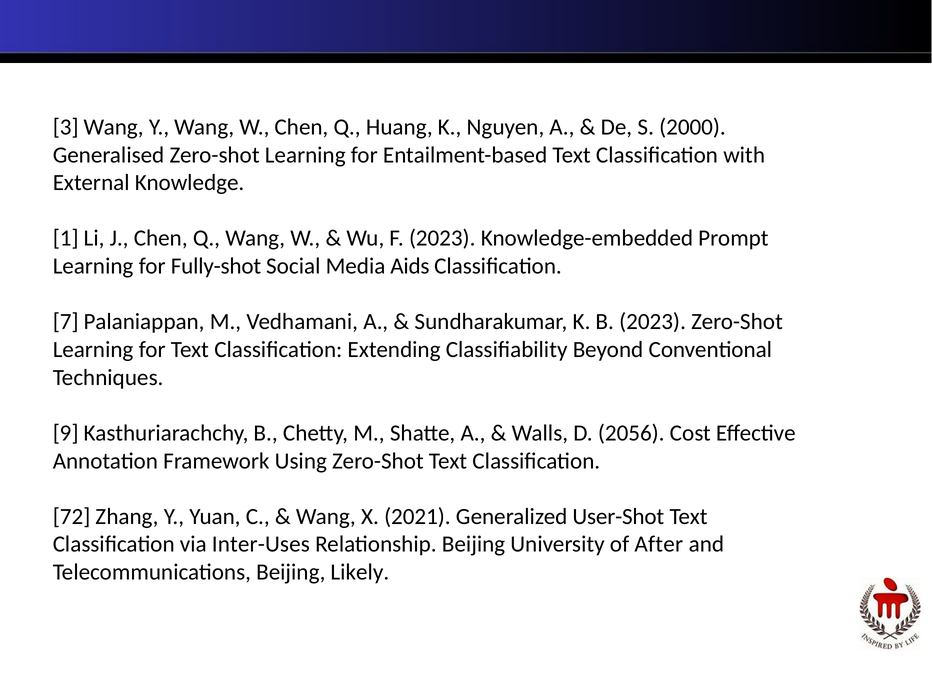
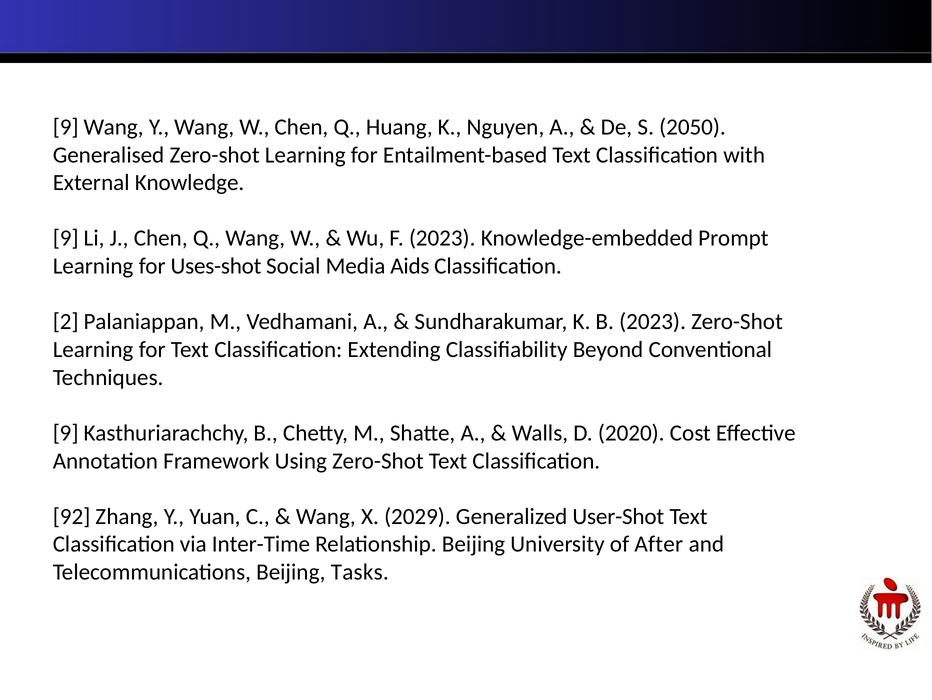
3: 3 -> 9 (66, 127)
2000: 2000 -> 2050 (692, 127)
1: 1 -> 9 (66, 238)
Fully-shot: Fully-shot -> Uses-shot (216, 266)
7: 7 -> 2 (66, 322)
2056: 2056 -> 2020 (631, 433)
72: 72 -> 92 (72, 516)
2021: 2021 -> 2029 (417, 516)
Inter-Uses: Inter-Uses -> Inter-Time (261, 544)
Likely: Likely -> Tasks (360, 572)
